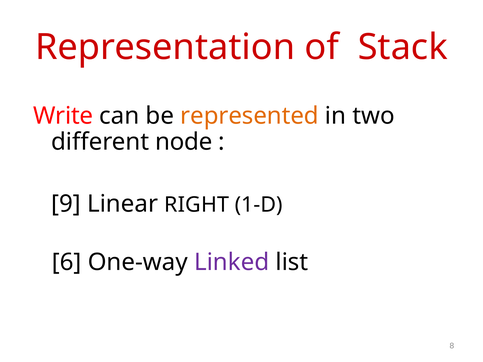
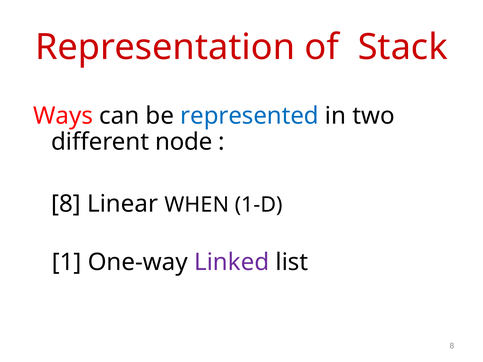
Write: Write -> Ways (63, 116)
represented colour: orange -> blue (250, 116)
9: 9 -> 8 (66, 204)
RIGHT: RIGHT -> WHEN (197, 205)
6: 6 -> 1 (67, 262)
